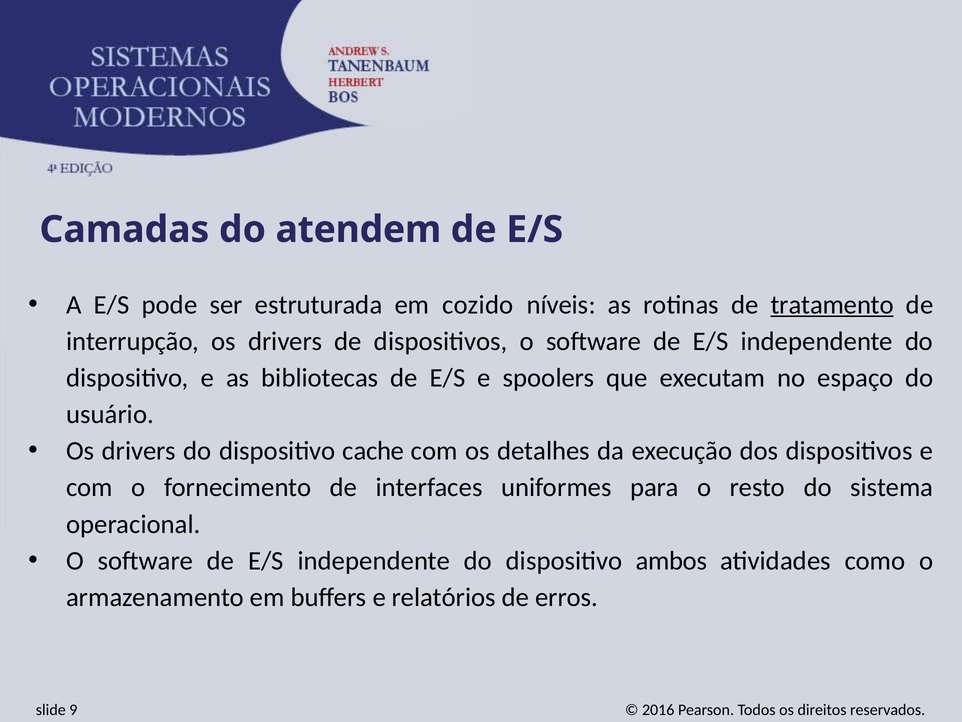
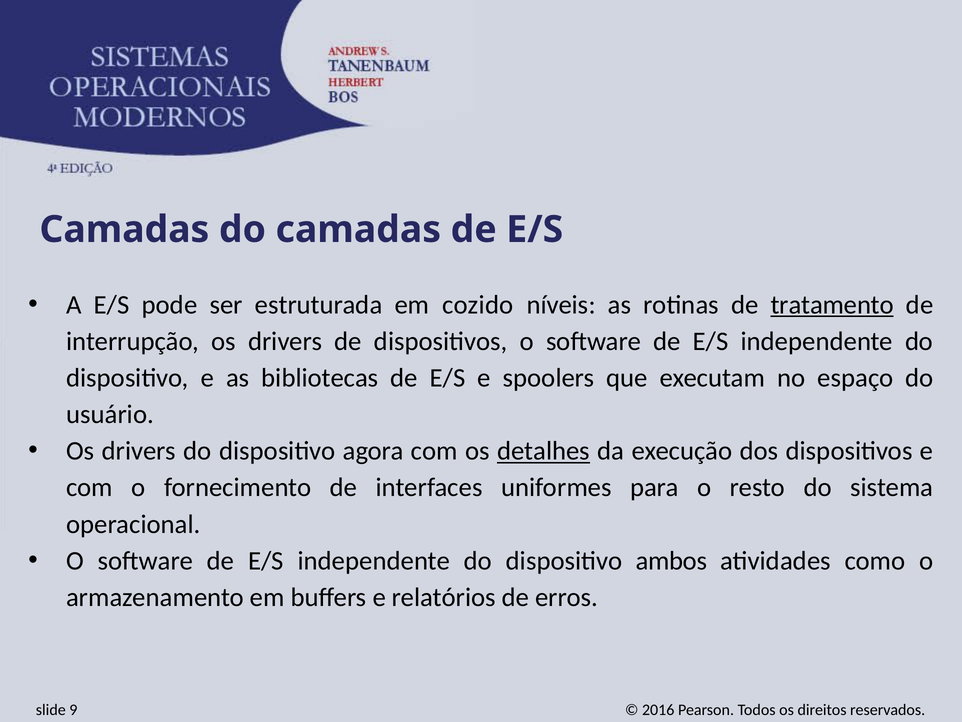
do atendem: atendem -> camadas (358, 229)
cache: cache -> agora (373, 451)
detalhes underline: none -> present (544, 451)
